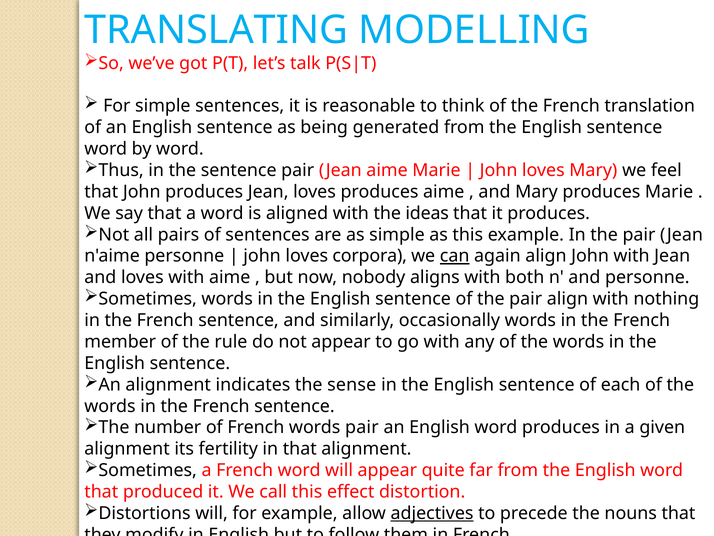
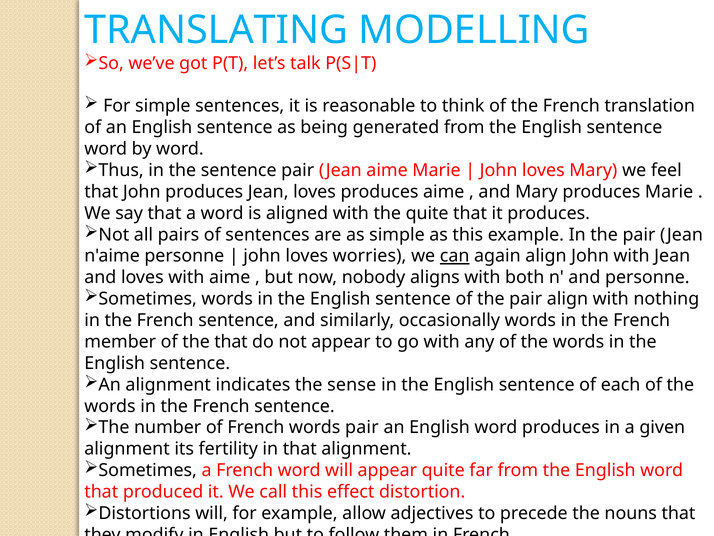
the ideas: ideas -> quite (427, 213)
corpora: corpora -> worries (370, 256)
the rule: rule -> that (231, 342)
adjectives underline: present -> none (432, 513)
